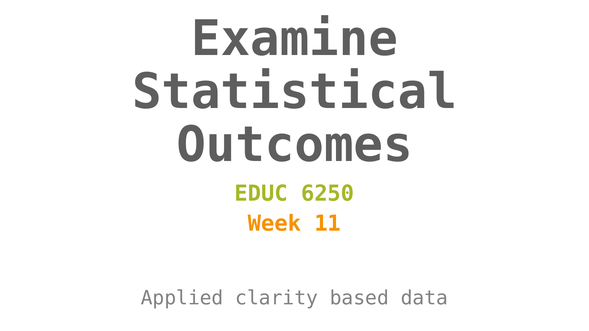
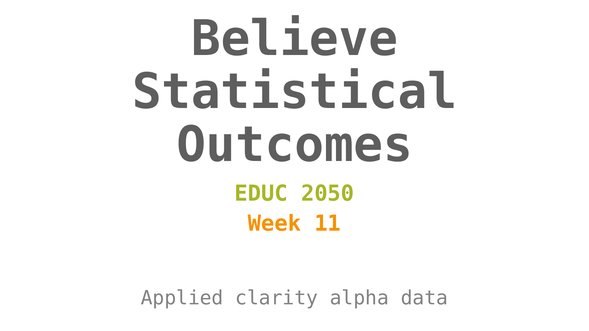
Examine: Examine -> Believe (295, 39)
6250: 6250 -> 2050 (328, 194)
based: based -> alpha (359, 298)
